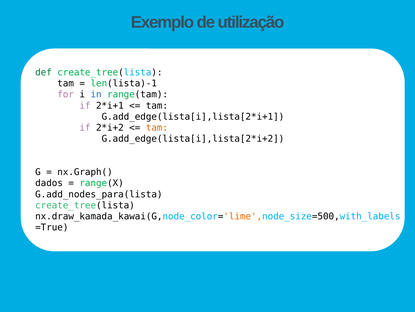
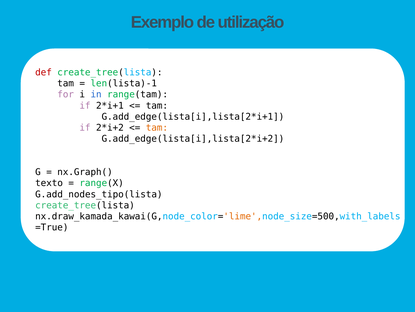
def colour: green -> red (44, 72)
dados: dados -> texto (49, 183)
G.add_nodes_para(lista: G.add_nodes_para(lista -> G.add_nodes_tipo(lista (99, 194)
